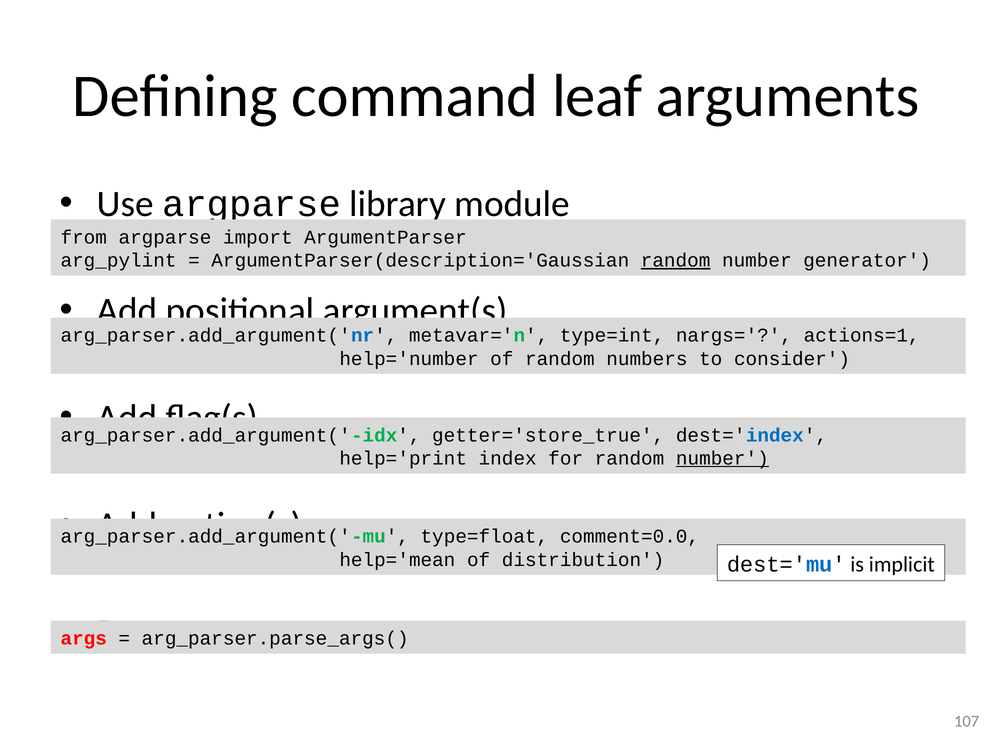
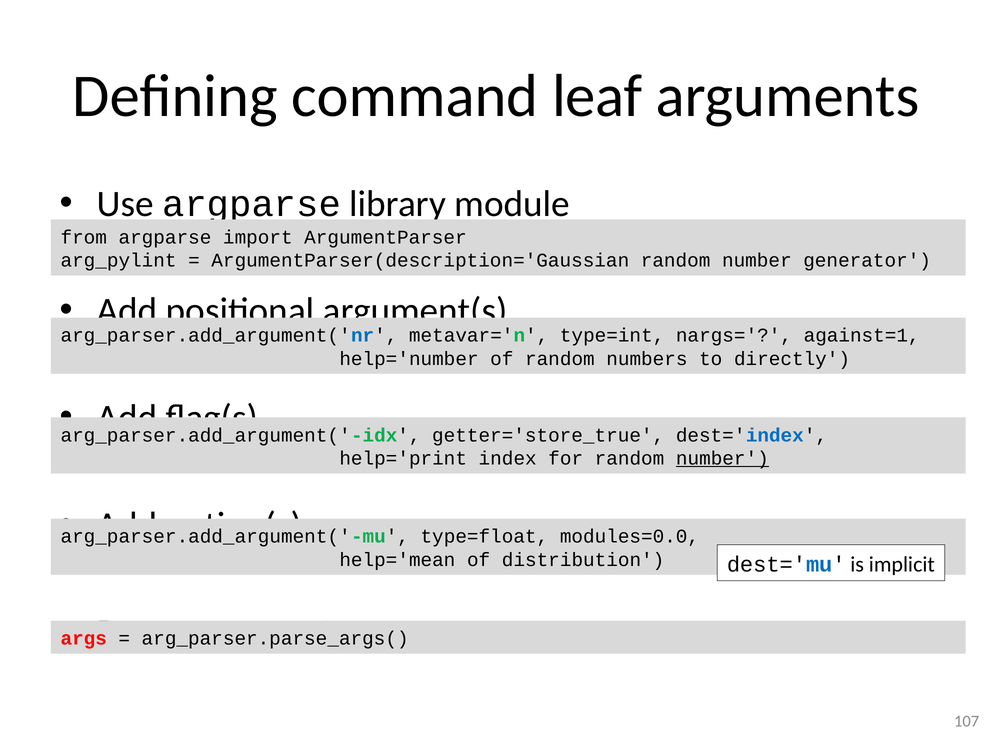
random underline: present -> none (676, 260)
actions=1: actions=1 -> against=1 (862, 335)
consider: consider -> directly (792, 359)
comment=0.0: comment=0.0 -> modules=0.0 (629, 536)
